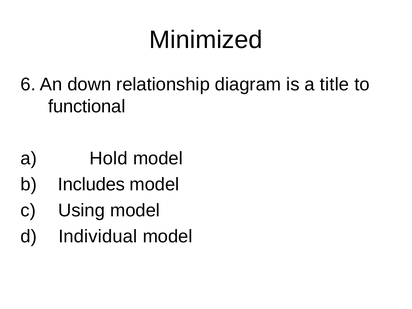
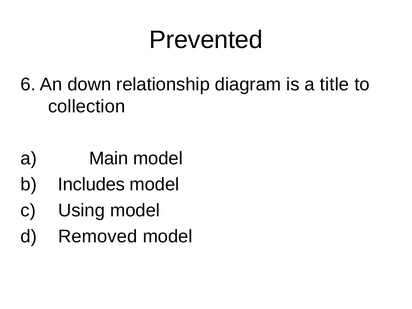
Minimized: Minimized -> Prevented (206, 40)
functional: functional -> collection (87, 106)
Hold: Hold -> Main (109, 158)
Individual: Individual -> Removed (98, 236)
